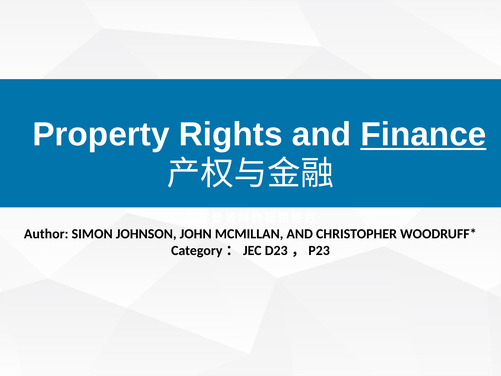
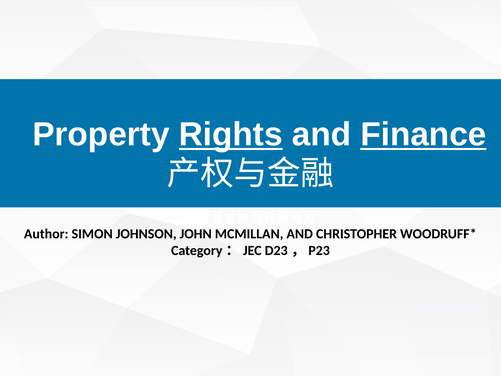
Rights underline: none -> present (231, 135)
